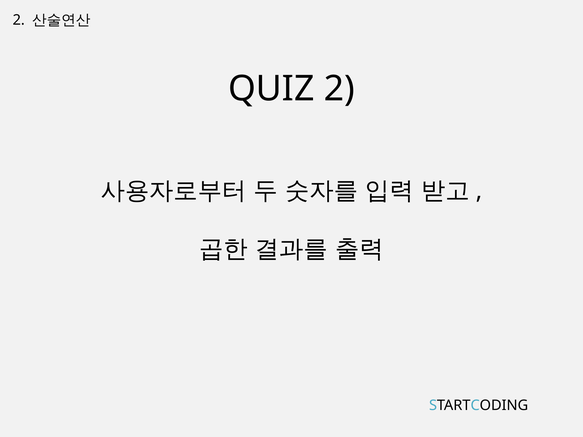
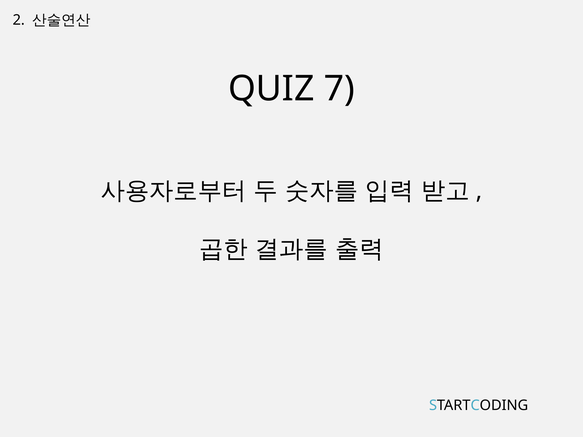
QUIZ 2: 2 -> 7 (339, 89)
